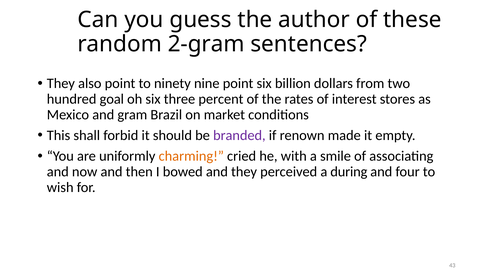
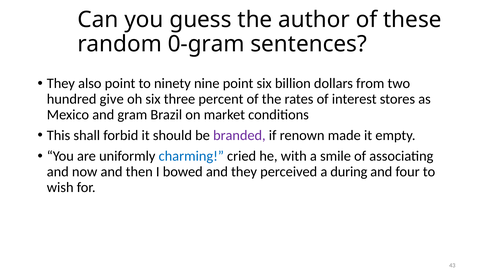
2-gram: 2-gram -> 0-gram (206, 44)
goal: goal -> give (112, 99)
charming colour: orange -> blue (191, 156)
